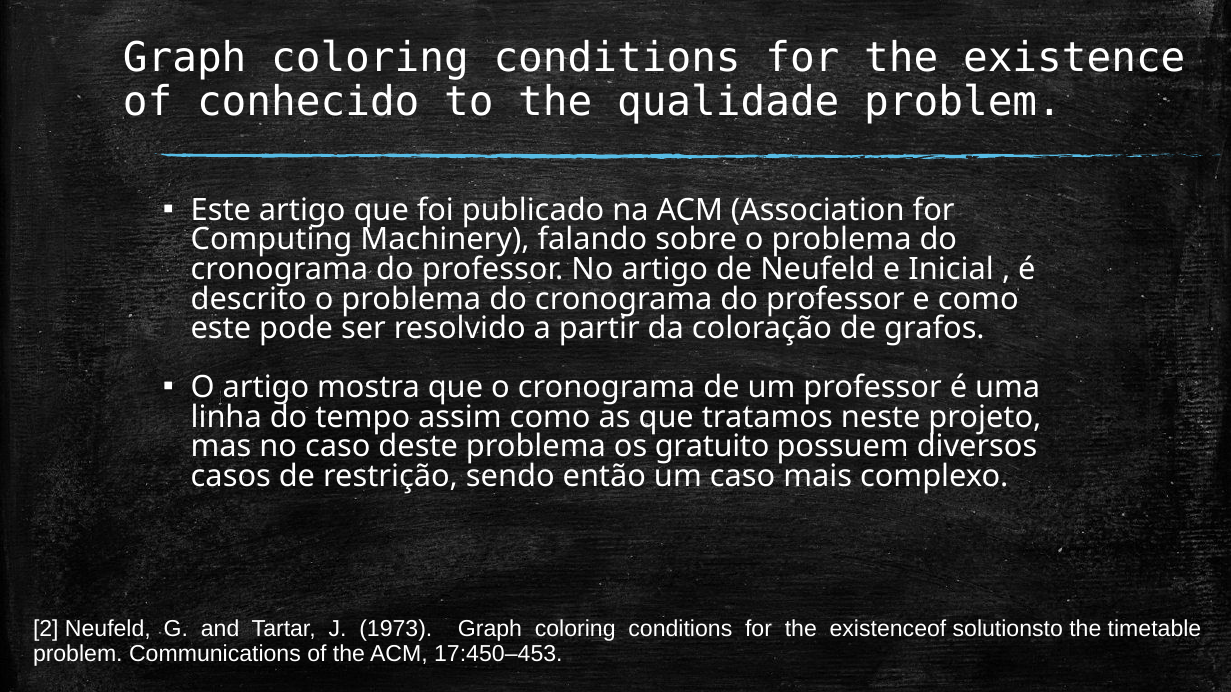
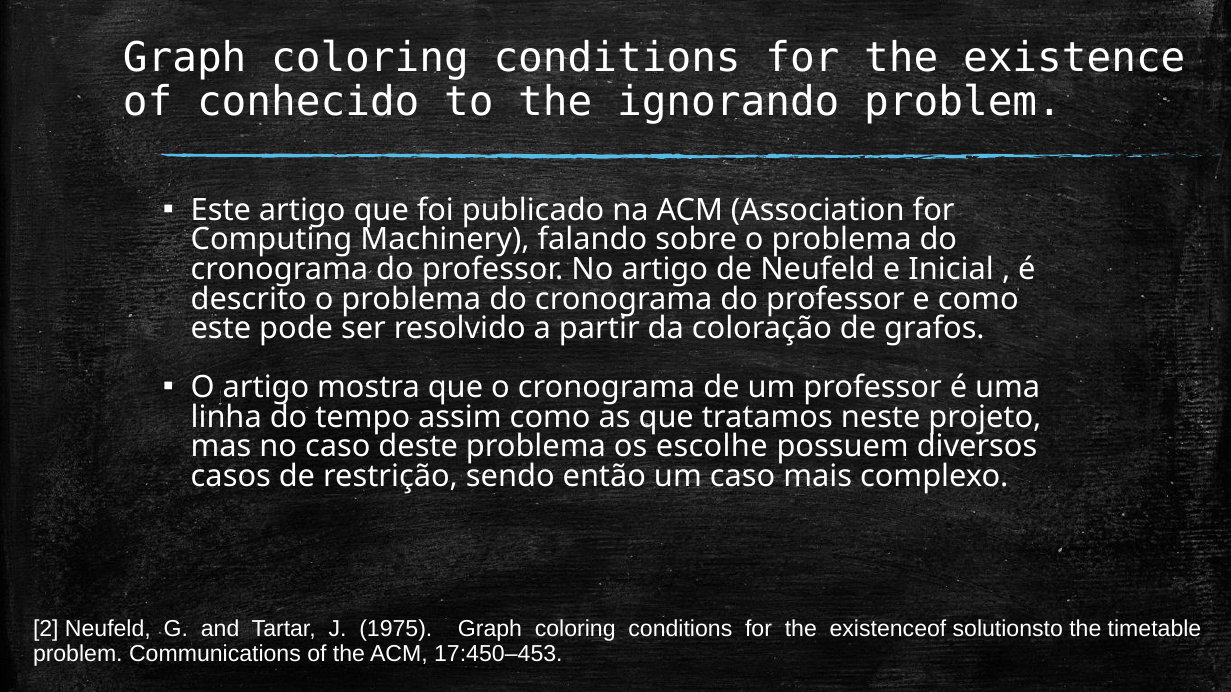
qualidade: qualidade -> ignorando (728, 102)
gratuito: gratuito -> escolhe (712, 447)
1973: 1973 -> 1975 (396, 630)
